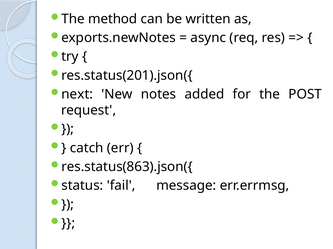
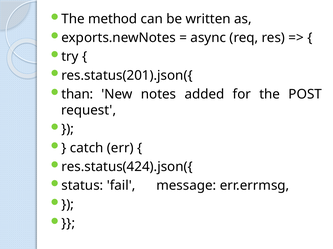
next: next -> than (77, 94)
res.status(863).json({: res.status(863).json({ -> res.status(424).json({ (127, 167)
